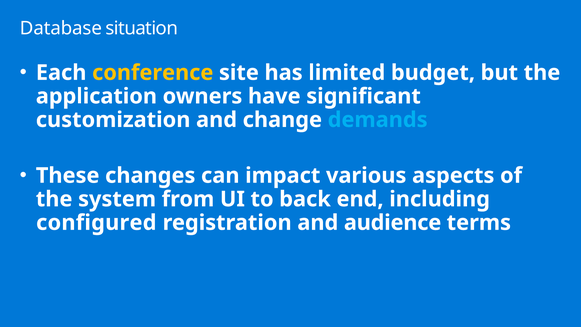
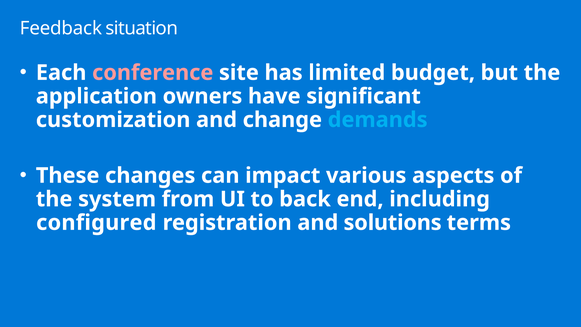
Database: Database -> Feedback (61, 28)
conference colour: yellow -> pink (153, 73)
audience: audience -> solutions (393, 223)
